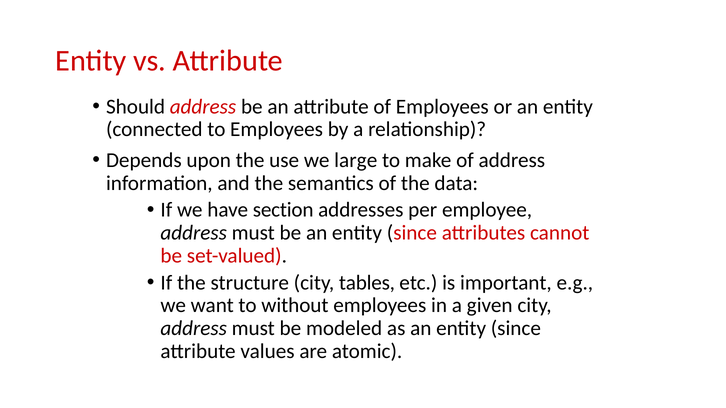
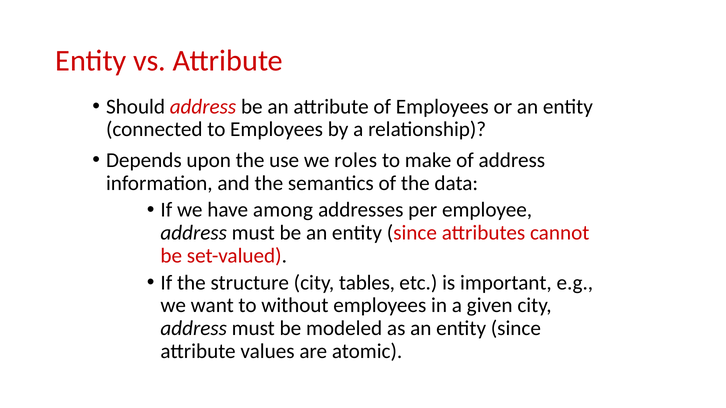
large: large -> roles (356, 160)
section: section -> among (283, 210)
